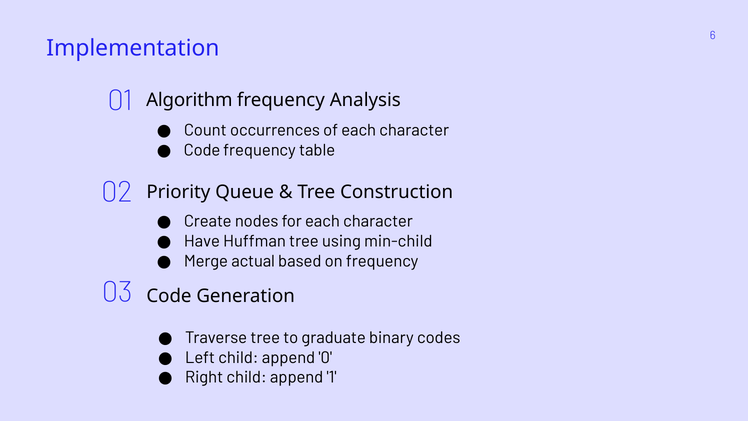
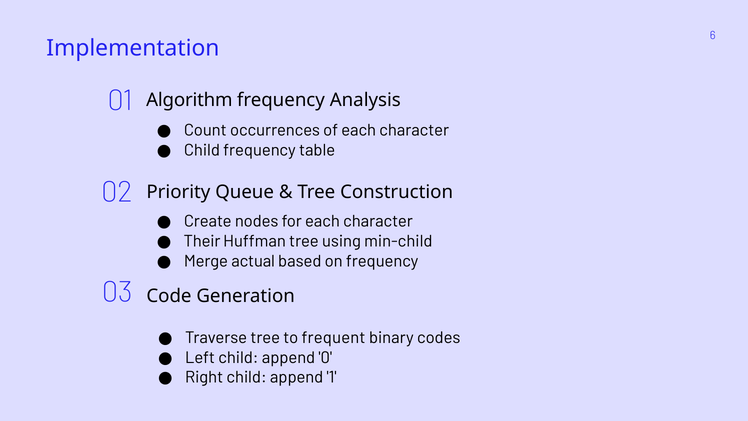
Code: Code -> Child (202, 150)
Have: Have -> Their (202, 241)
graduate: graduate -> frequent (333, 337)
